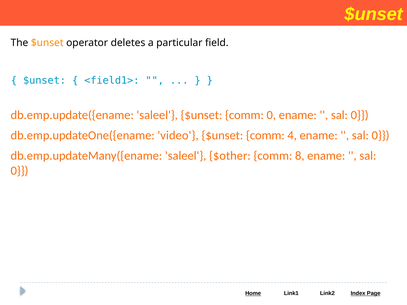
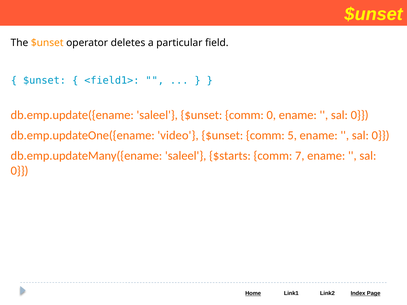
4: 4 -> 5 (292, 135)
$other: $other -> $starts (230, 156)
8: 8 -> 7 (300, 156)
